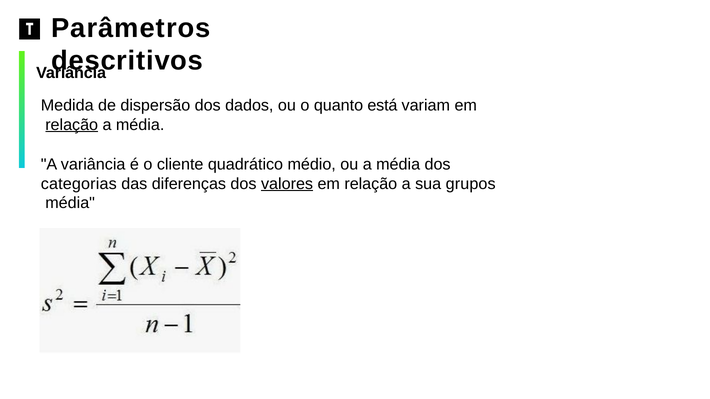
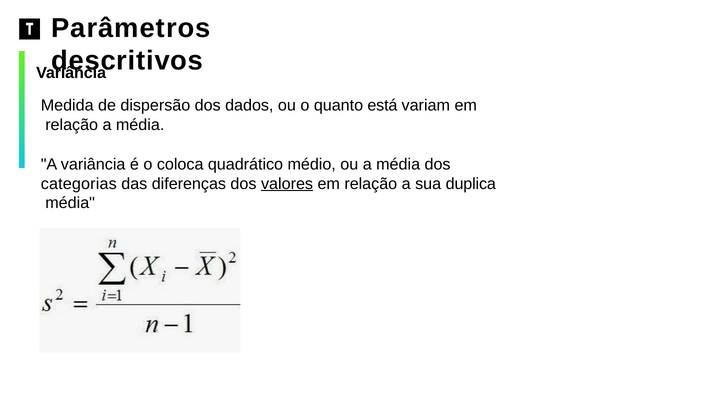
relação underline: present -> none (72, 125)
cliente: cliente -> coloca (180, 165)
grupos: grupos -> duplica (471, 184)
